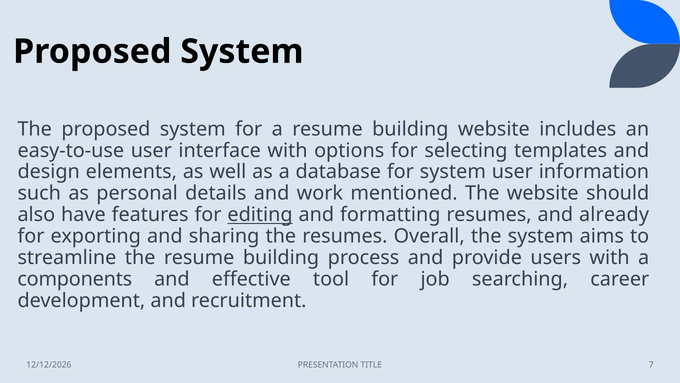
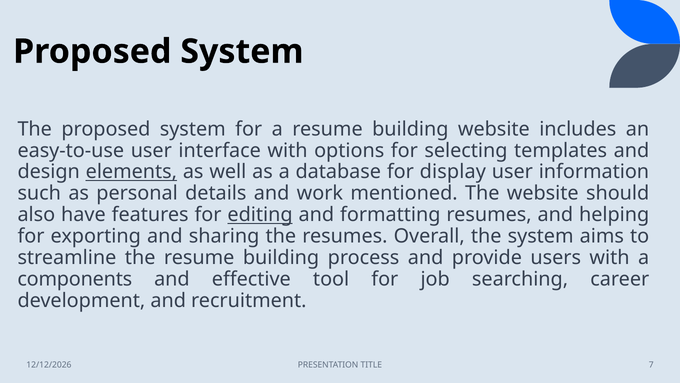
elements underline: none -> present (131, 172)
for system: system -> display (453, 172)
already: already -> helping (614, 215)
